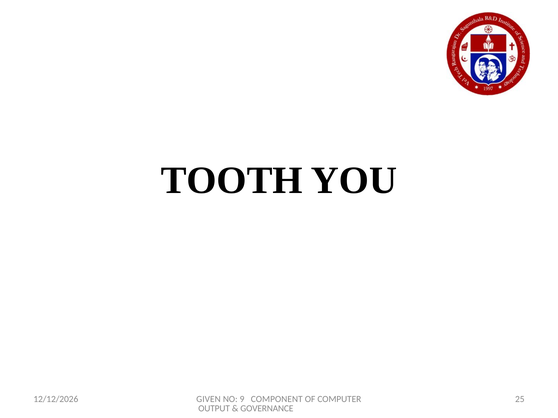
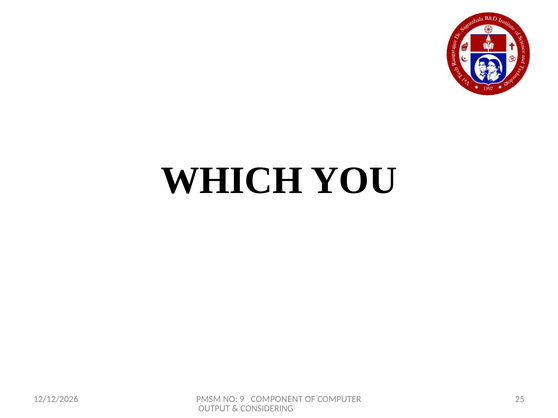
TOOTH: TOOTH -> WHICH (232, 181)
GIVEN: GIVEN -> PMSM (209, 400)
GOVERNANCE: GOVERNANCE -> CONSIDERING (267, 409)
